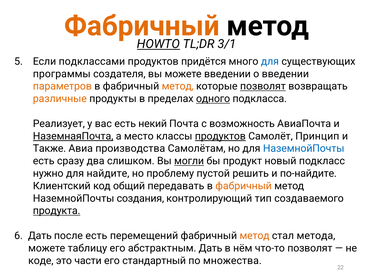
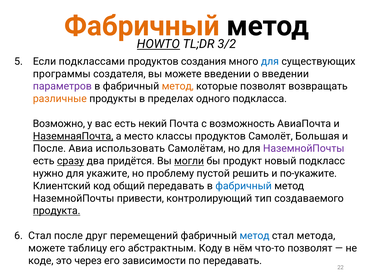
3/1: 3/1 -> 3/2 (227, 44)
придётся: придётся -> создания (204, 61)
параметров colour: orange -> purple (62, 86)
позволят underline: present -> none (263, 86)
одного underline: present -> none (213, 99)
Реализует: Реализует -> Возможно (59, 124)
продуктов underline: present -> none (220, 136)
Принцип: Принцип -> Большая (317, 136)
Также: Также -> После (49, 148)
производства: производства -> использовать (130, 148)
НаземнойПочты colour: blue -> purple (304, 148)
сразу underline: none -> present (71, 161)
слишком: слишком -> придётся (131, 161)
найдите: найдите -> укажите (108, 173)
по-найдите: по-найдите -> по-укажите (308, 173)
фабричный colour: orange -> blue (244, 186)
создания: создания -> привести (140, 198)
Дать: Дать -> Стал (40, 235)
после есть: есть -> друг (96, 235)
метод colour: orange -> blue (255, 235)
абстрактным Дать: Дать -> Коду (211, 248)
части: части -> через (88, 260)
стандартный: стандартный -> зависимости (154, 260)
по множества: множества -> передавать (232, 260)
